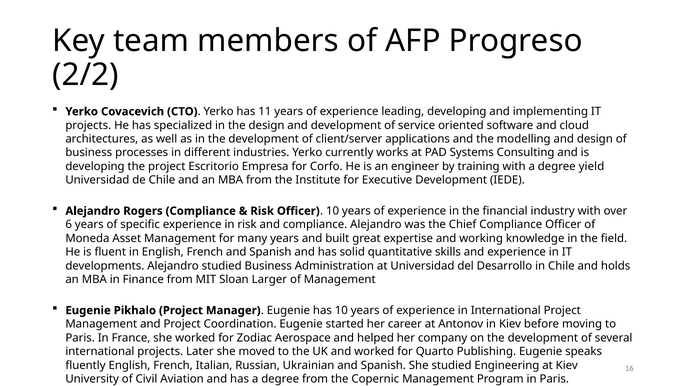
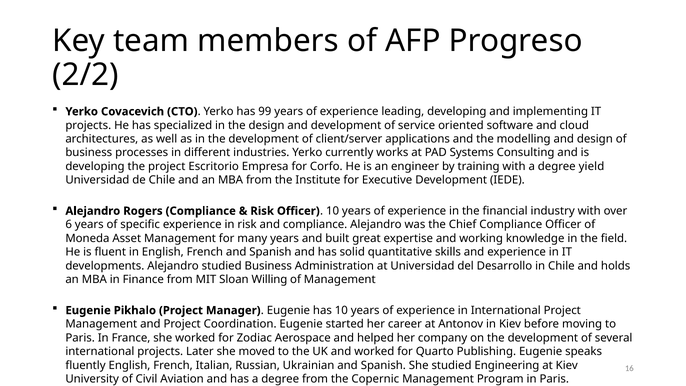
11: 11 -> 99 (265, 112)
Larger: Larger -> Willing (269, 279)
